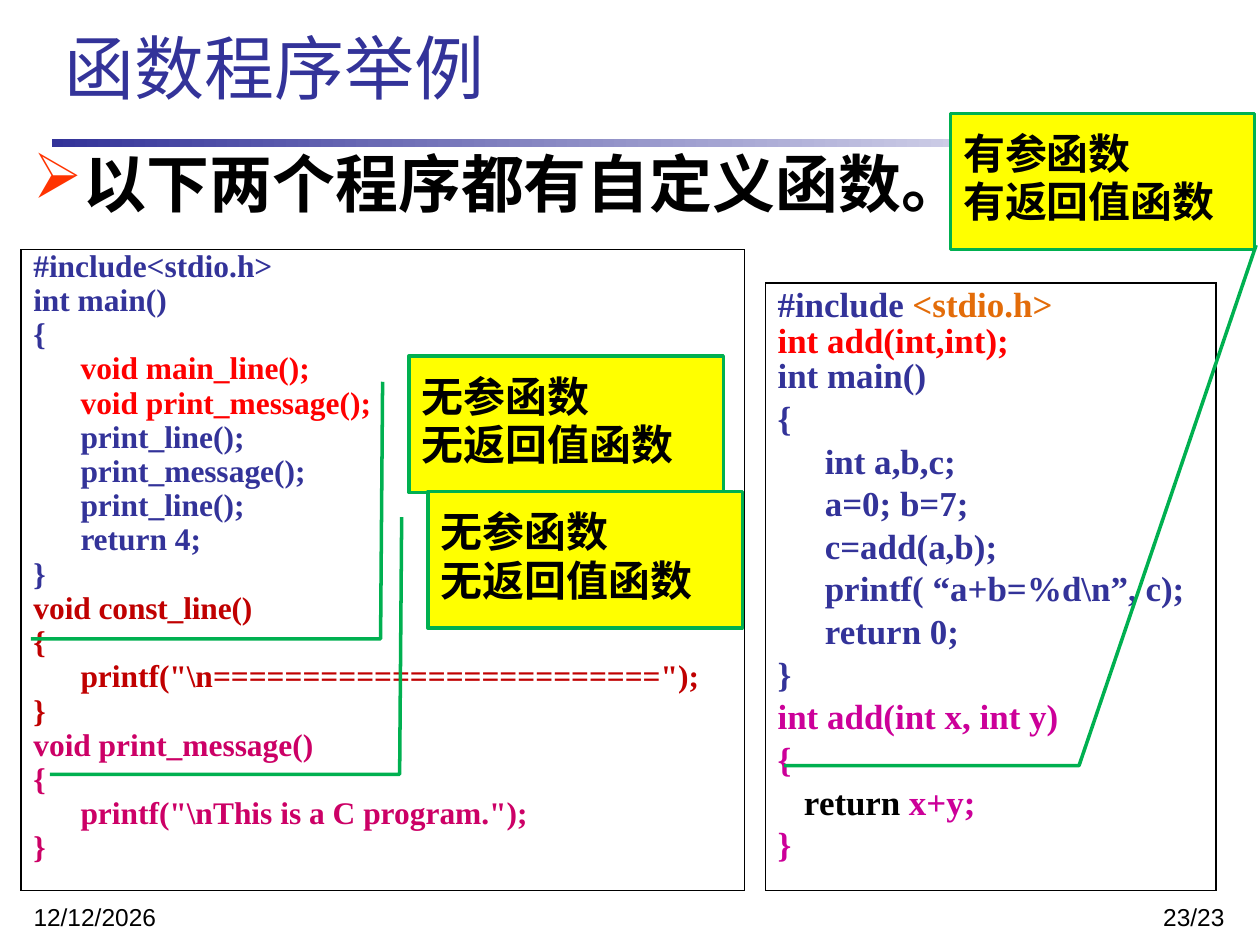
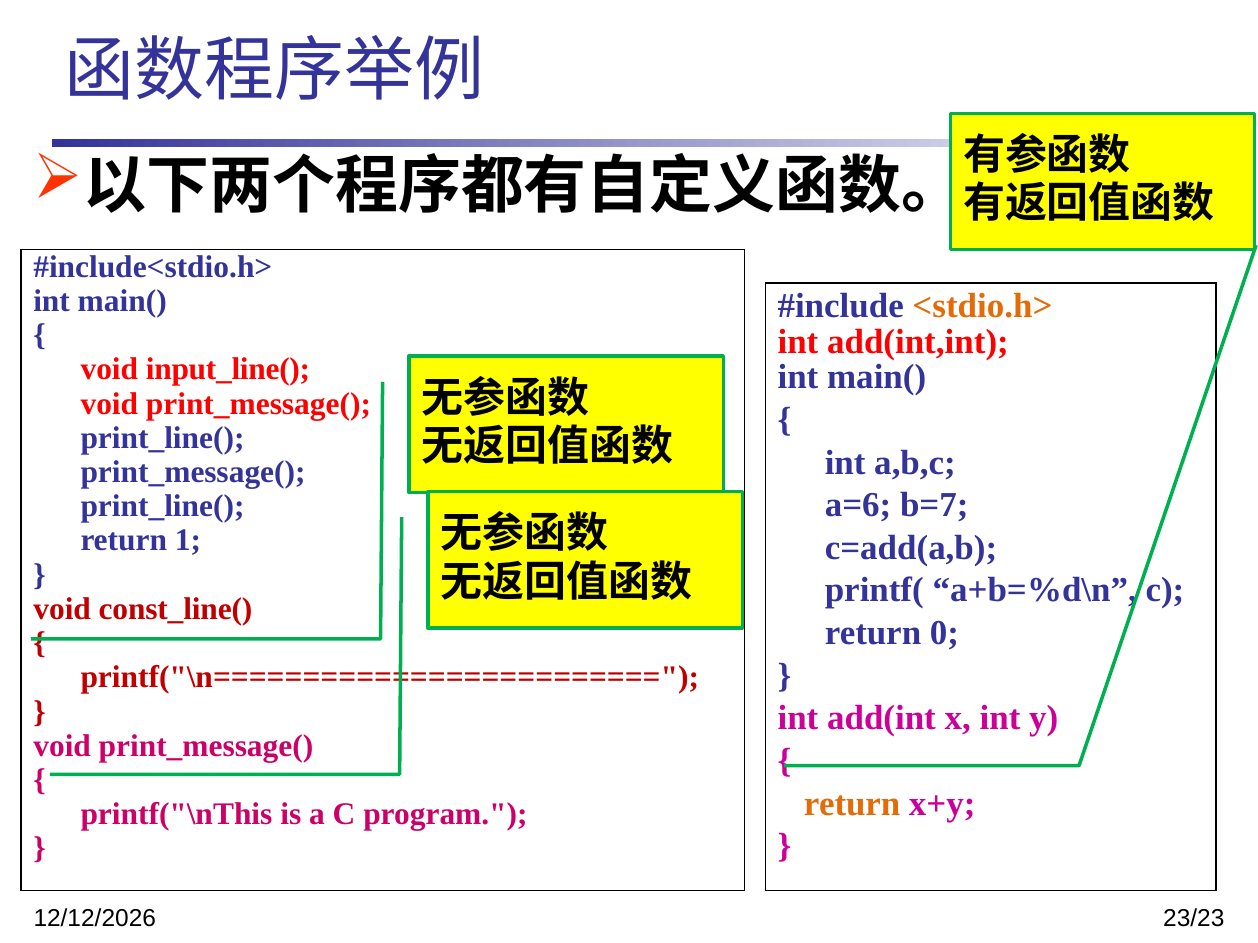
main_line(: main_line( -> input_line( (228, 370)
a=0: a=0 -> a=6 (858, 505)
4: 4 -> 1 (188, 541)
return colour: black -> orange (852, 804)
